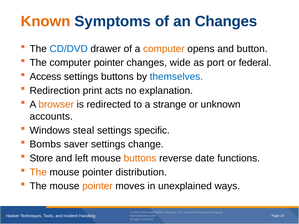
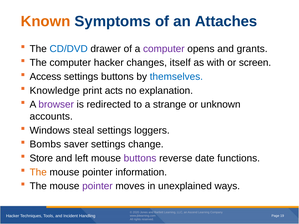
an Changes: Changes -> Attaches (226, 21)
computer colour: orange -> purple (164, 49)
button: button -> grants (252, 49)
computer pointer: pointer -> hacker (109, 63)
wide: wide -> itself (180, 63)
port: port -> with (216, 63)
federal: federal -> screen (255, 63)
Redirection: Redirection -> Knowledge (55, 91)
browser colour: orange -> purple (56, 105)
specific: specific -> loggers (152, 130)
buttons colour: orange -> purple (140, 158)
distribution: distribution -> information (141, 172)
pointer colour: orange -> purple (97, 186)
